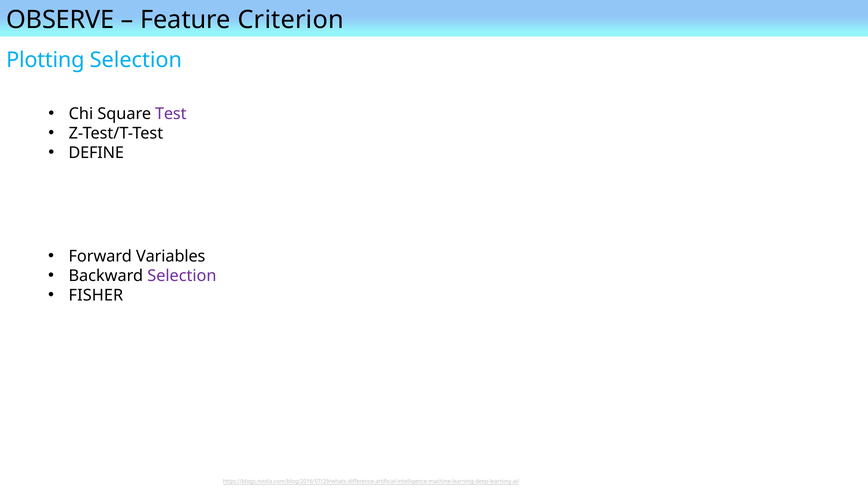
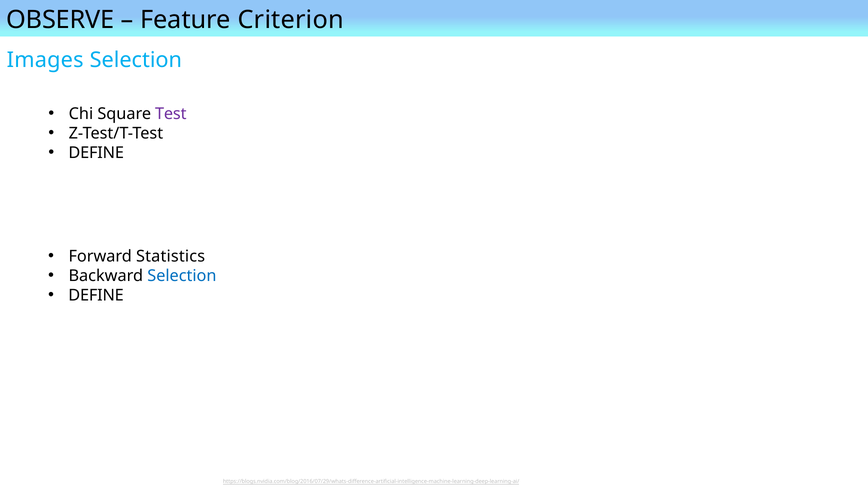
Plotting: Plotting -> Images (45, 60)
Variables: Variables -> Statistics (171, 256)
Selection colour: purple -> blue (182, 276)
FISHER: FISHER -> DEFINE (96, 295)
